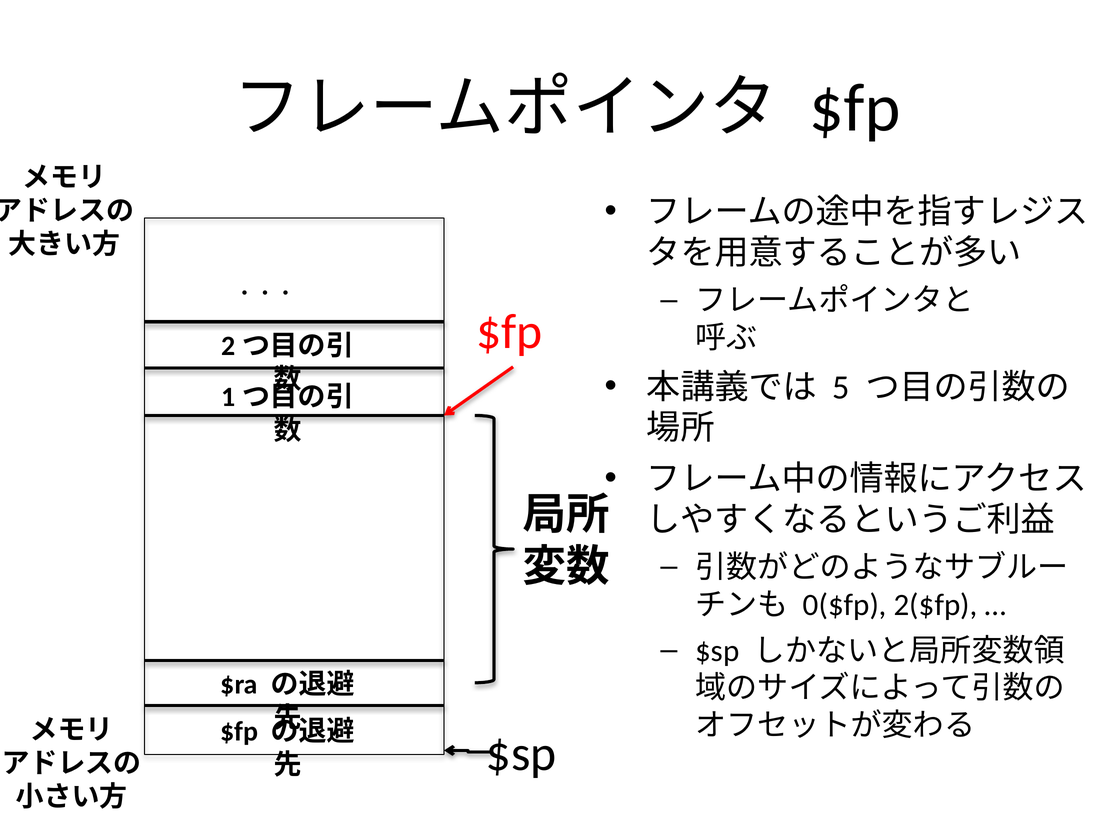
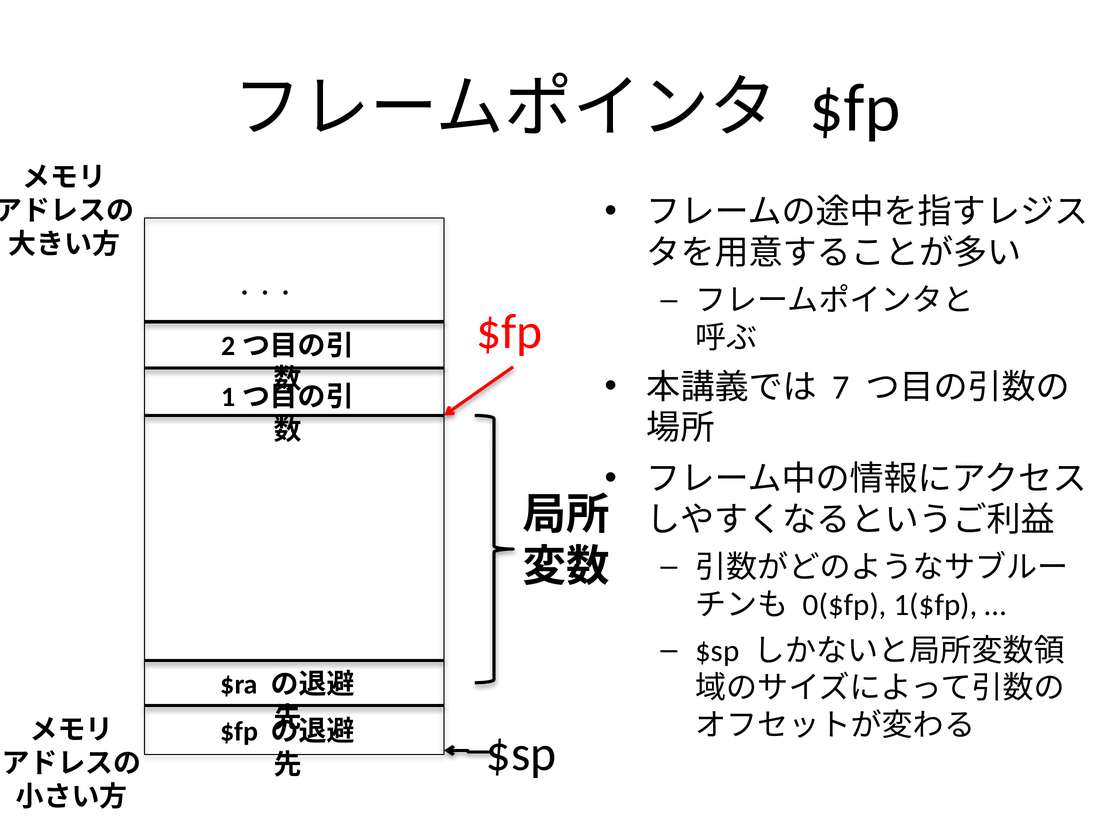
5: 5 -> 7 (841, 387)
2($fp: 2($fp -> 1($fp (936, 605)
